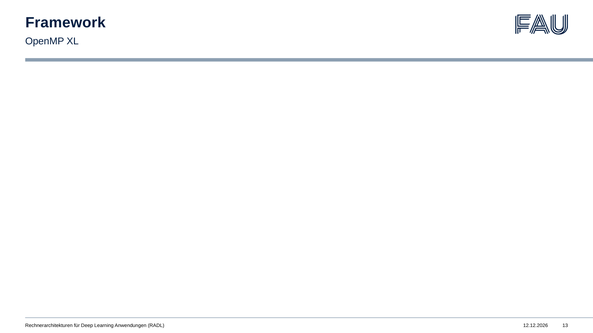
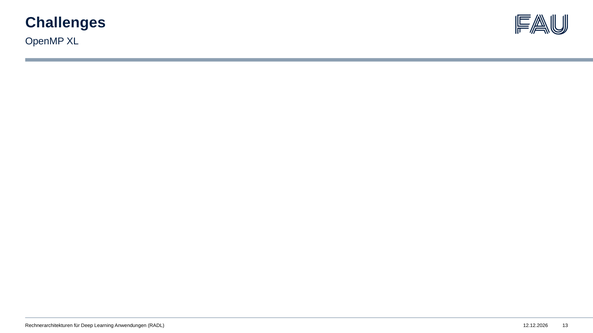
Framework: Framework -> Challenges (65, 23)
